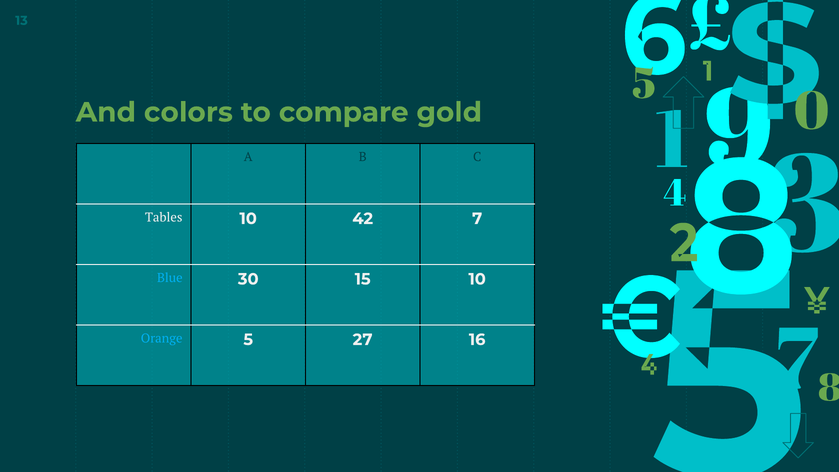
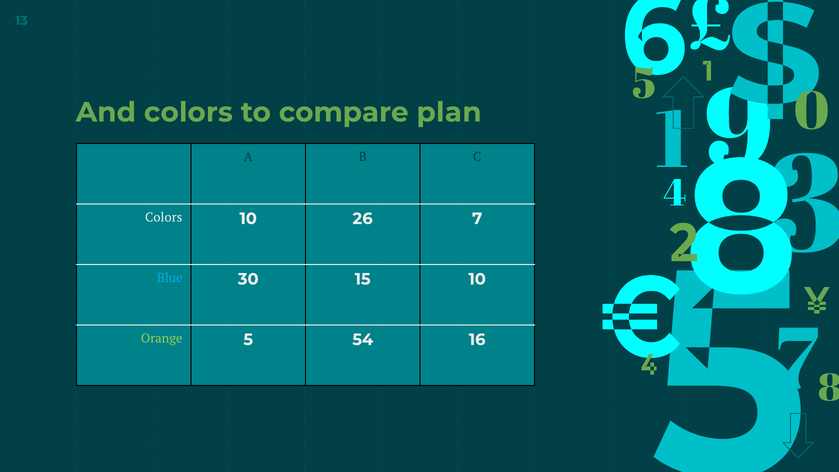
gold: gold -> plan (449, 112)
Tables: Tables -> Colors (164, 217)
42: 42 -> 26 (363, 219)
Orange colour: light blue -> light green (162, 338)
27: 27 -> 54 (363, 340)
